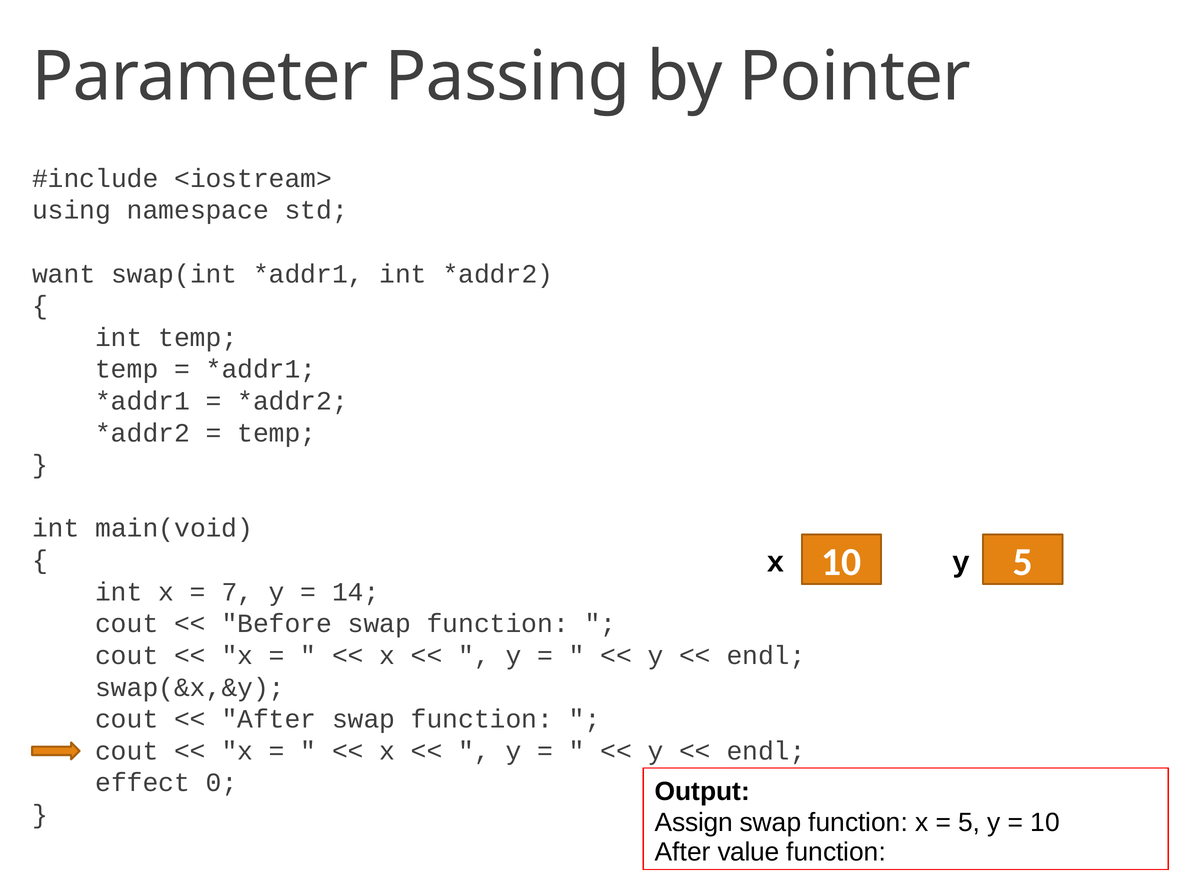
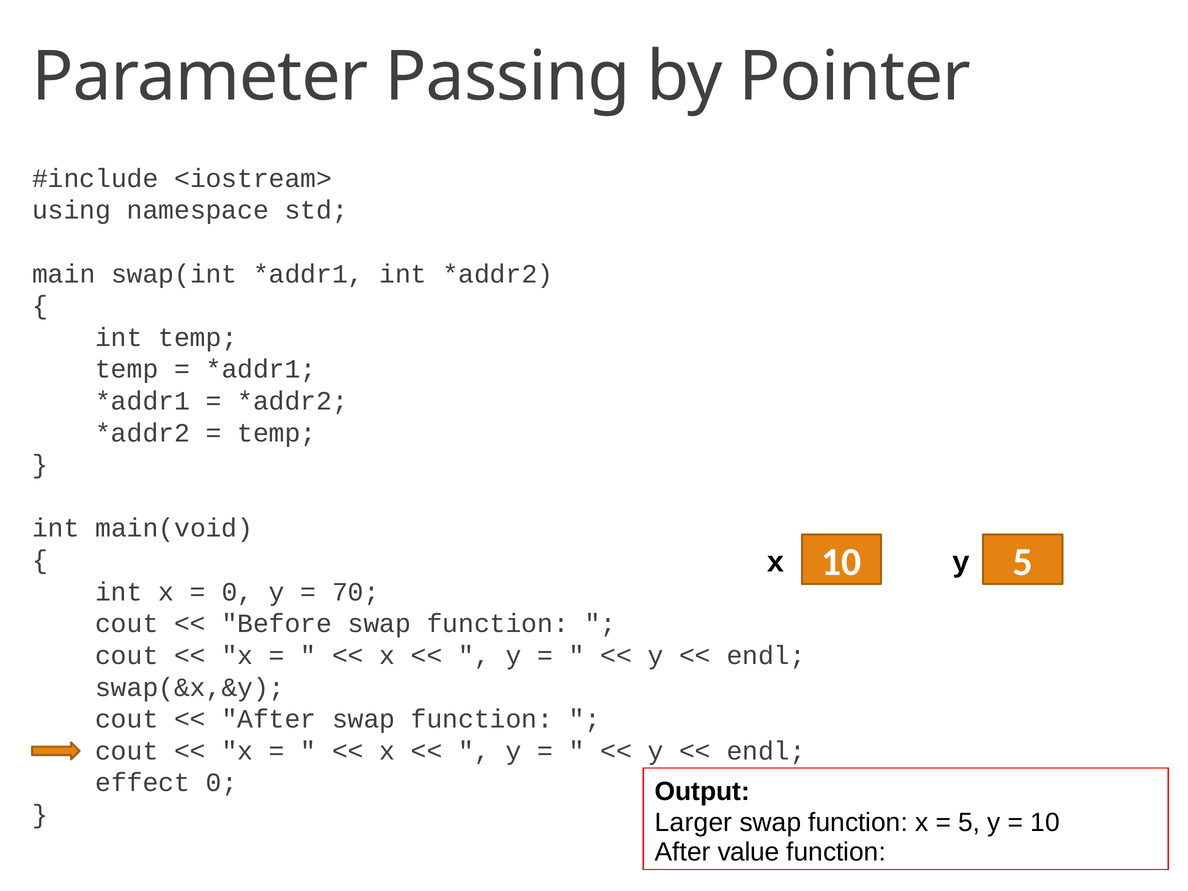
want: want -> main (64, 274)
7: 7 -> 0 (237, 592)
14: 14 -> 70 (356, 592)
Assign: Assign -> Larger (694, 823)
